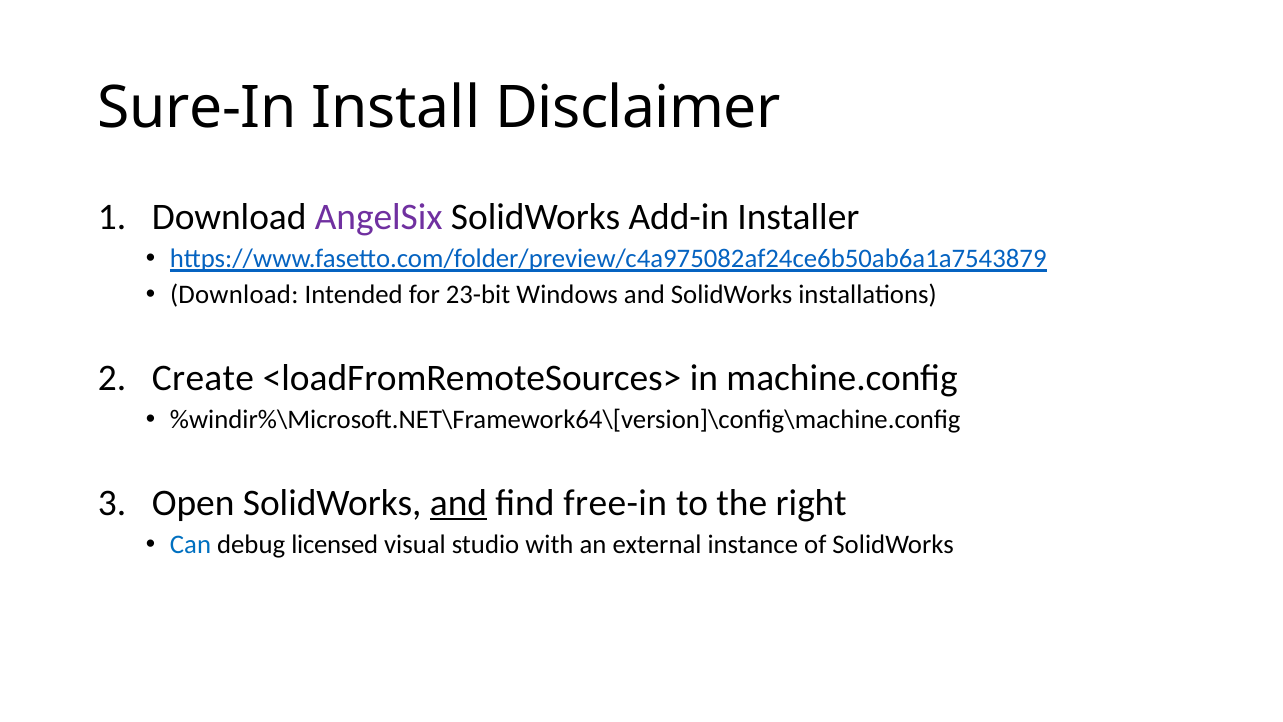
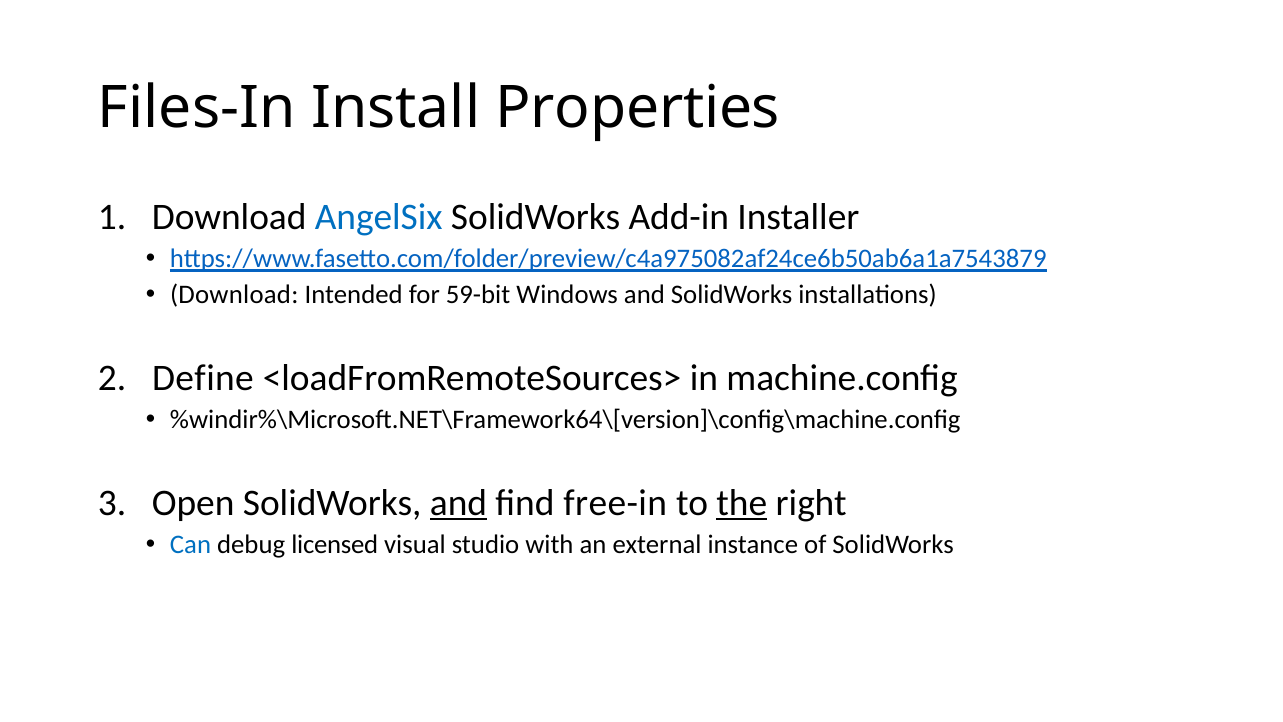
Sure-In: Sure-In -> Files-In (197, 108)
Disclaimer: Disclaimer -> Properties (638, 108)
AngelSix colour: purple -> blue (379, 217)
23-bit: 23-bit -> 59-bit (478, 294)
Create: Create -> Define (203, 378)
the underline: none -> present (742, 503)
